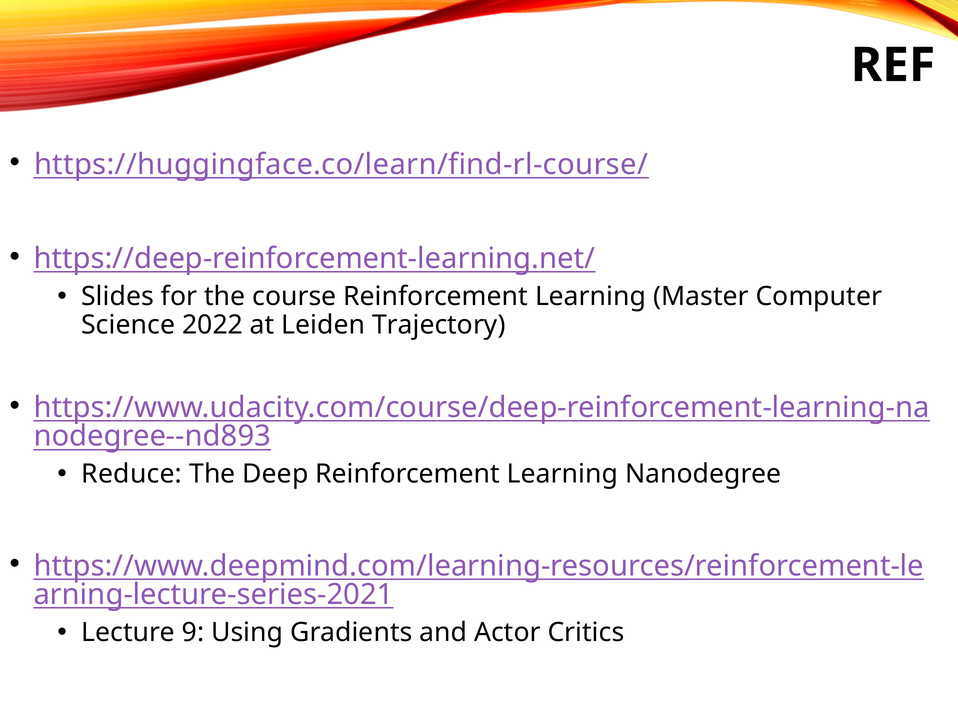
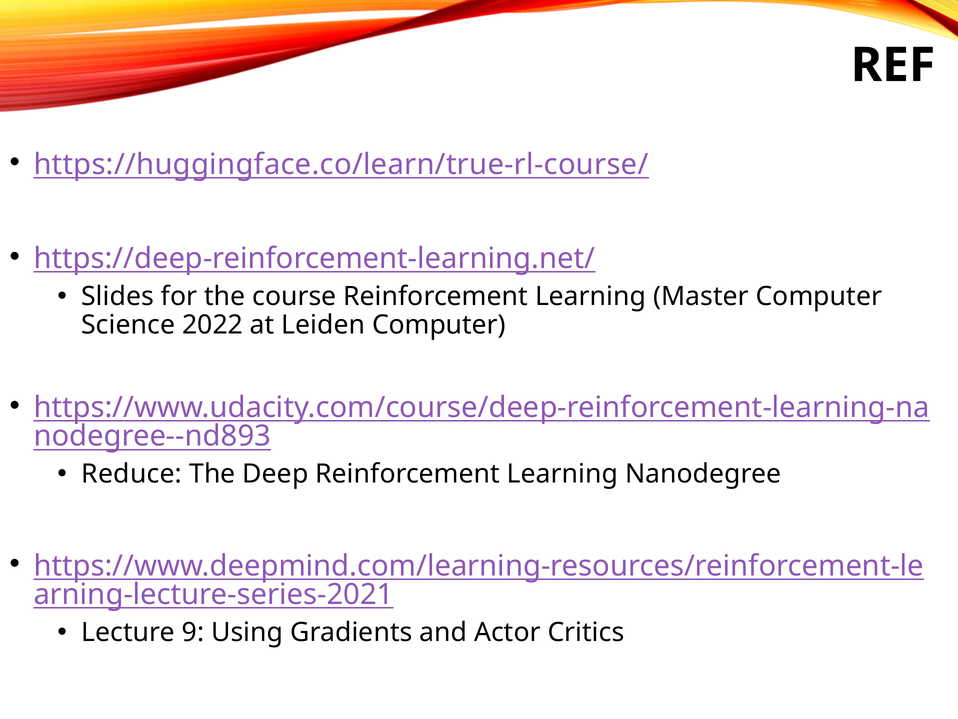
https://huggingface.co/learn/find-rl-course/: https://huggingface.co/learn/find-rl-course/ -> https://huggingface.co/learn/true-rl-course/ (341, 164)
Leiden Trajectory: Trajectory -> Computer (439, 325)
